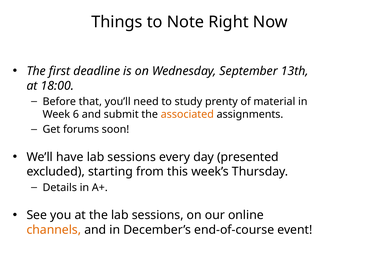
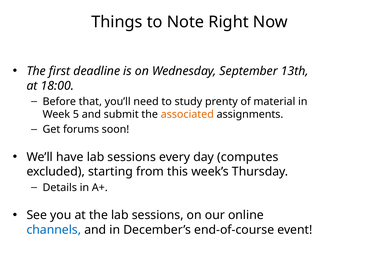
6: 6 -> 5 (76, 114)
presented: presented -> computes (248, 157)
channels colour: orange -> blue (54, 230)
